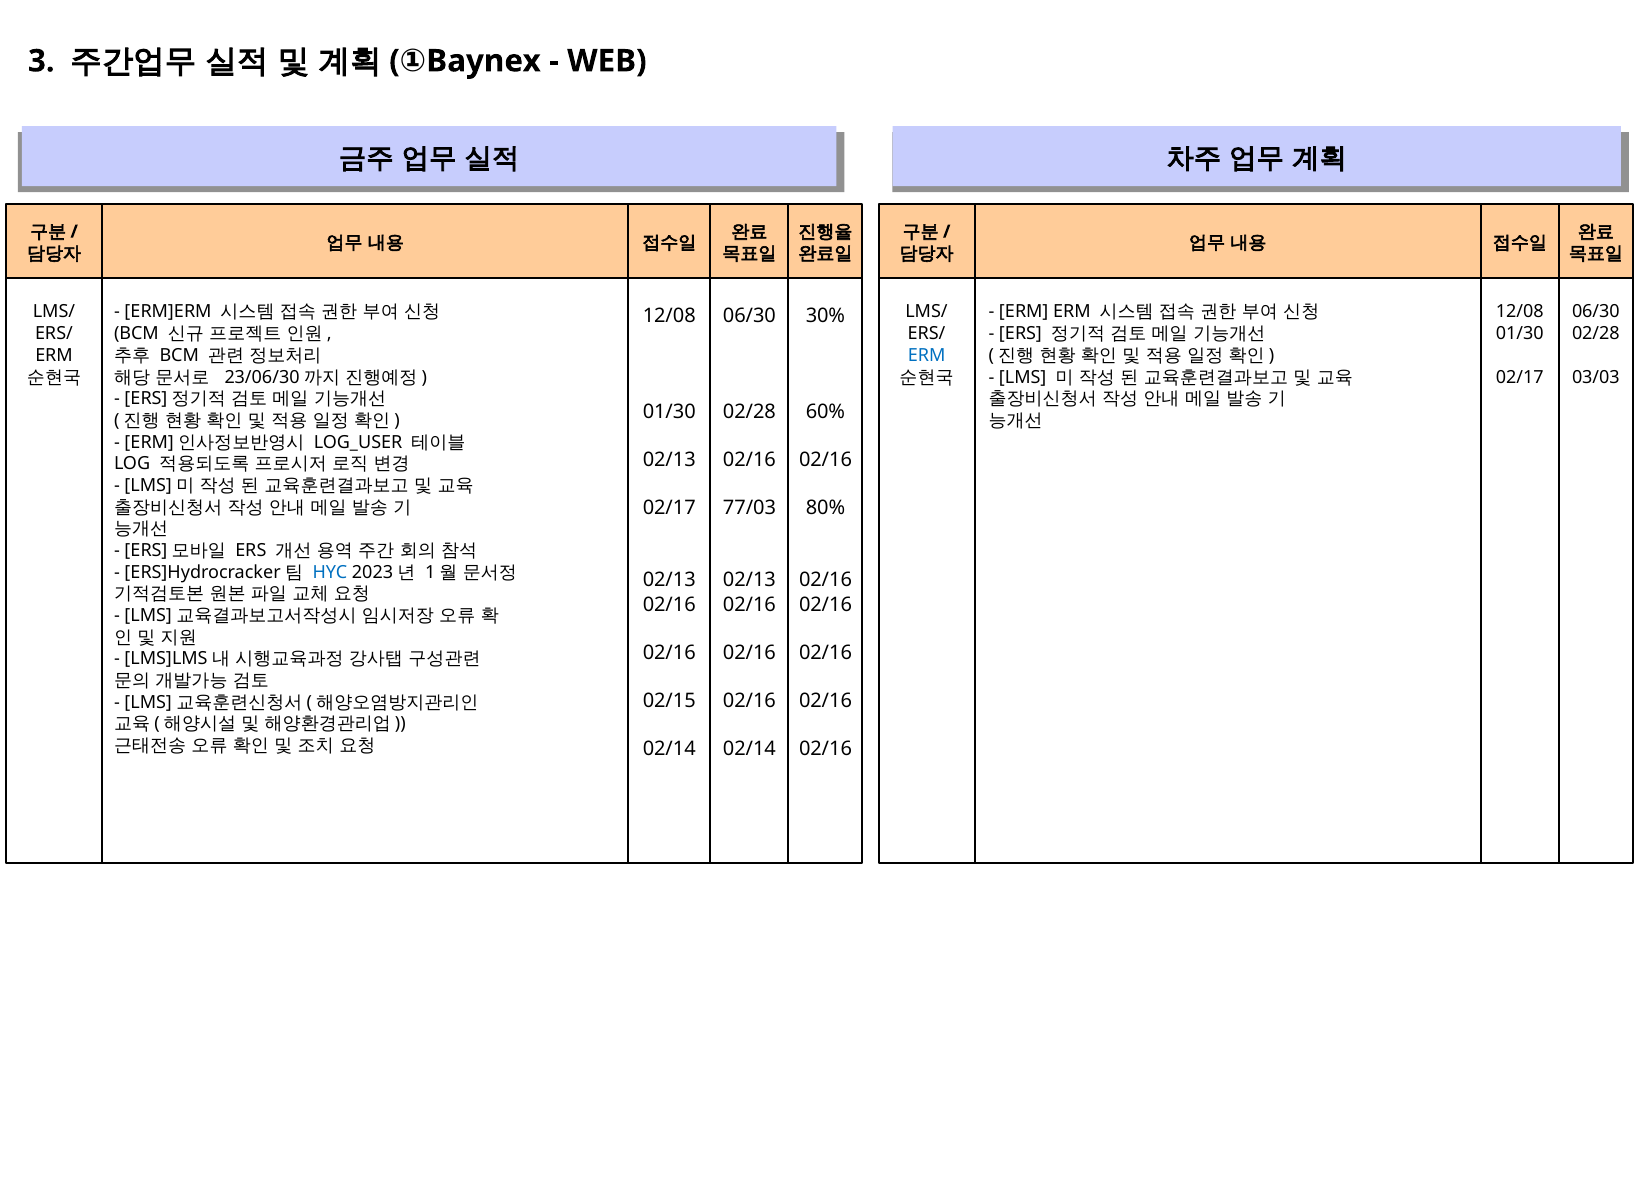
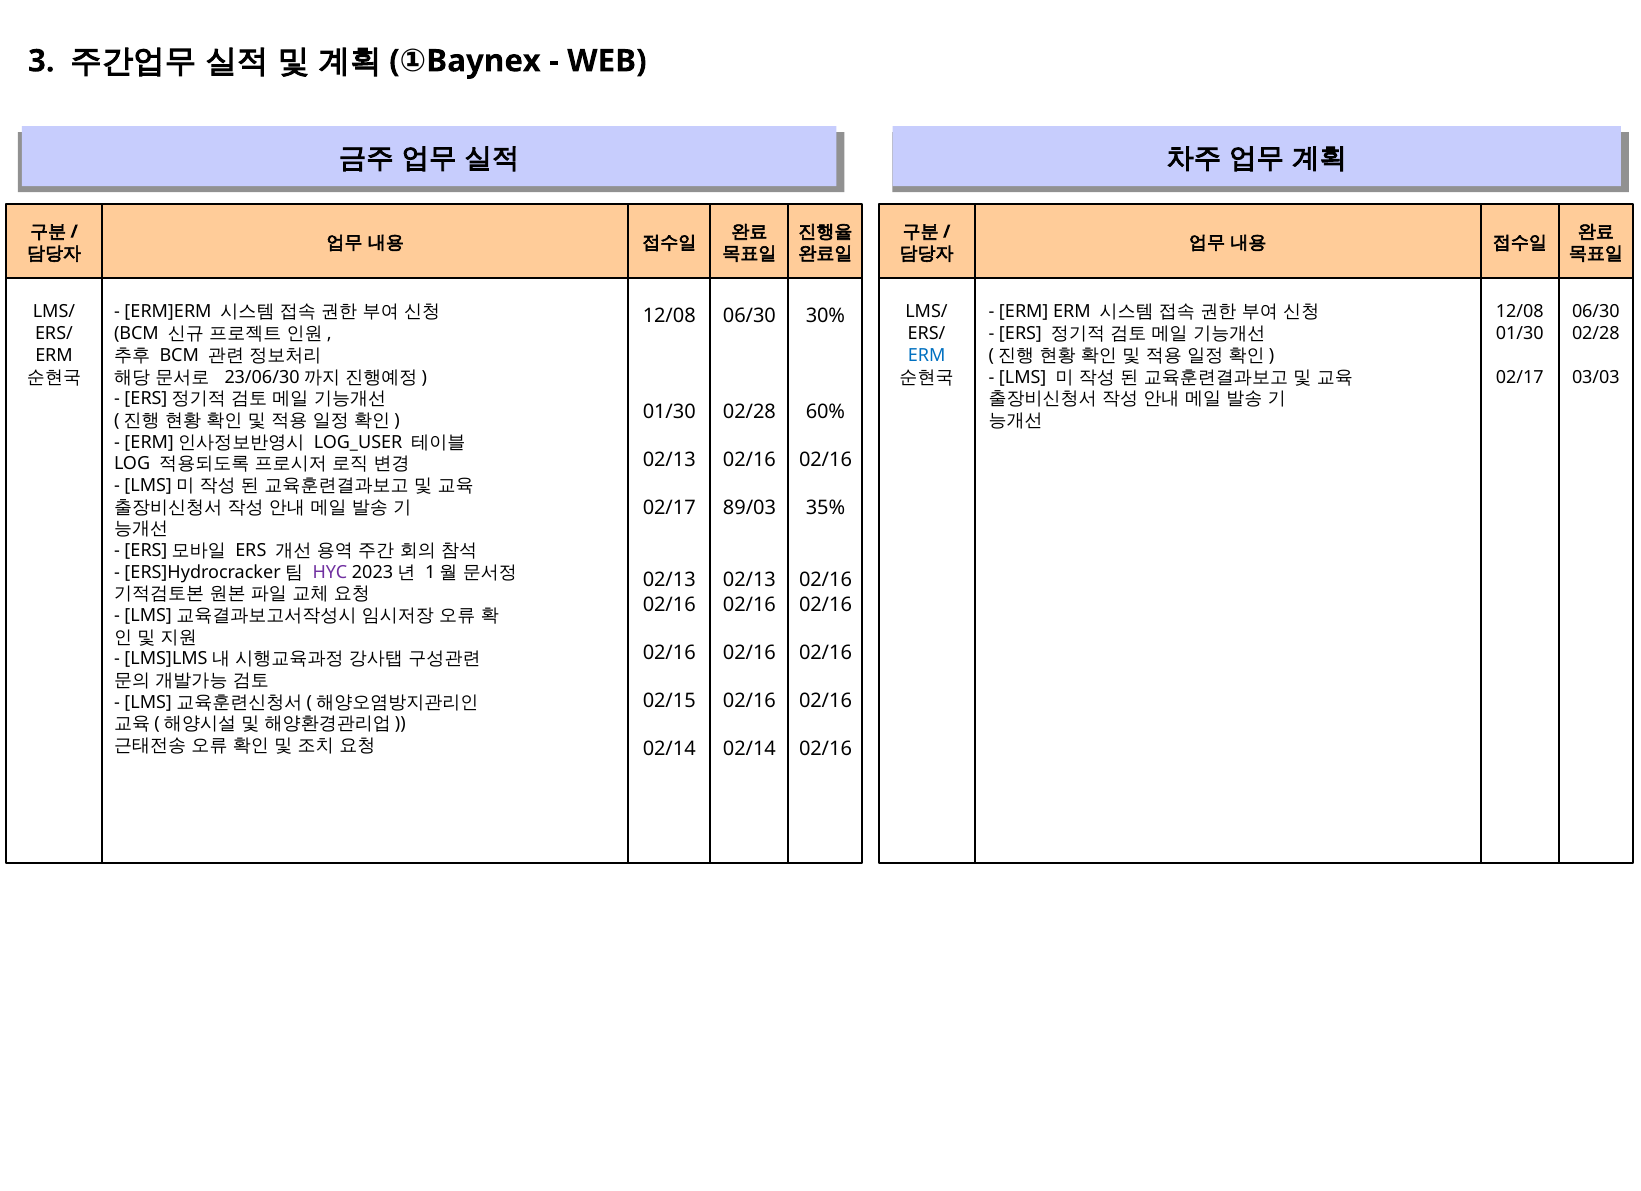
77/03: 77/03 -> 89/03 (749, 508)
80%: 80% -> 35% (826, 508)
HYC colour: blue -> purple (330, 572)
